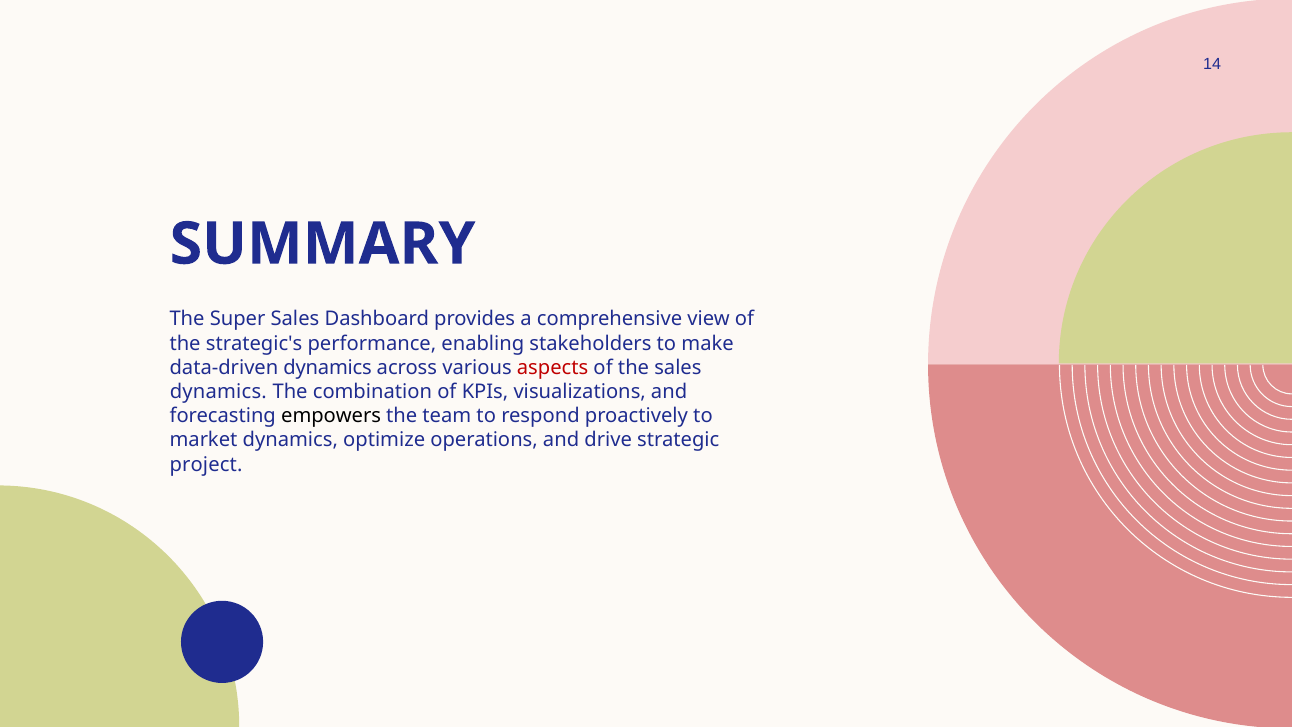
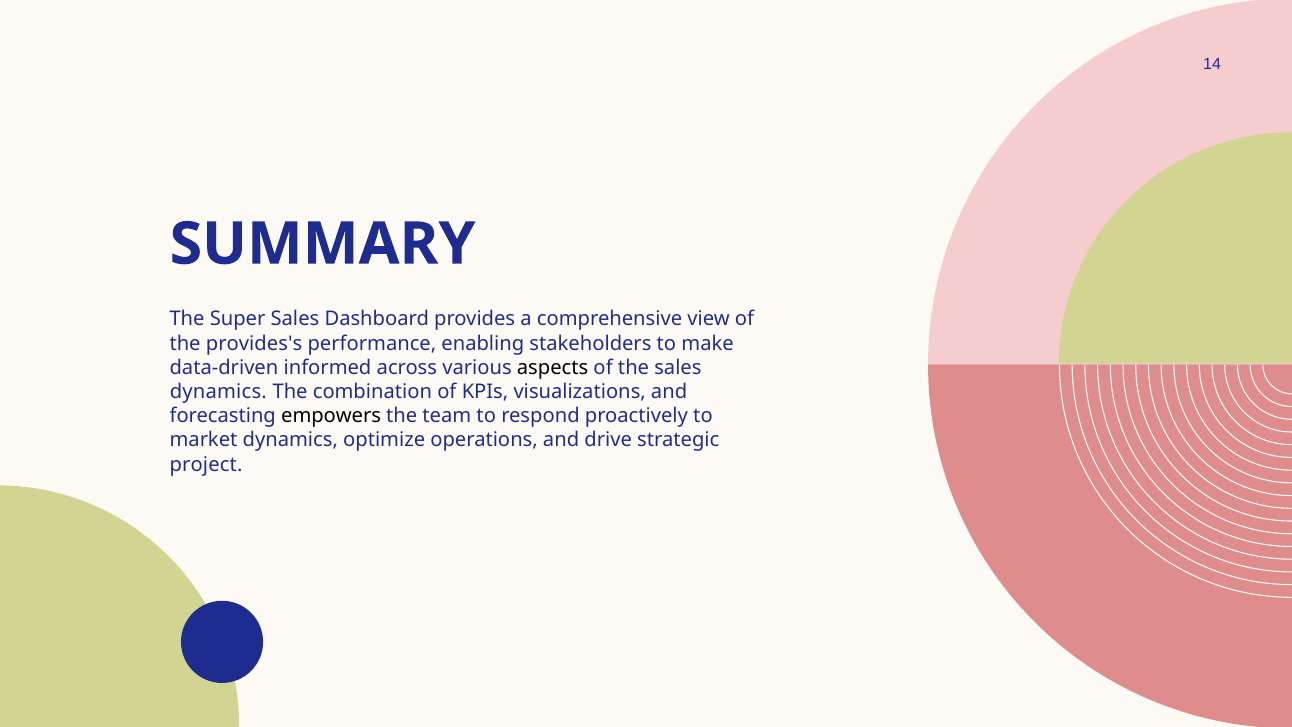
strategic's: strategic's -> provides's (254, 343)
data-driven dynamics: dynamics -> informed (328, 368)
aspects colour: red -> black (553, 368)
